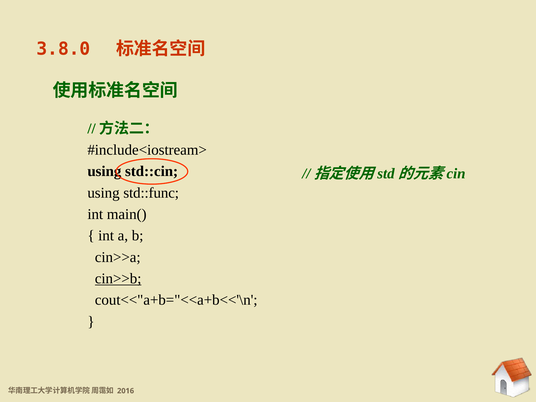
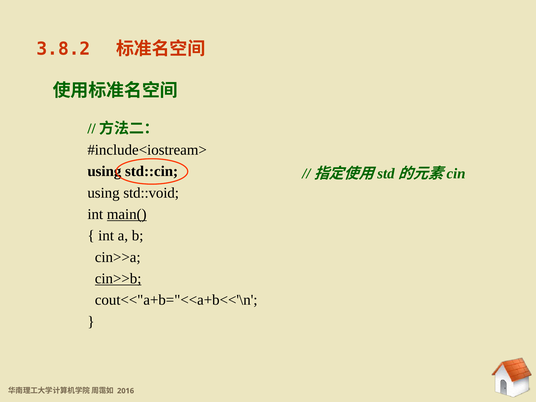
3.8.0: 3.8.0 -> 3.8.2 (63, 49)
std::func: std::func -> std::void (151, 193)
main( underline: none -> present (127, 214)
